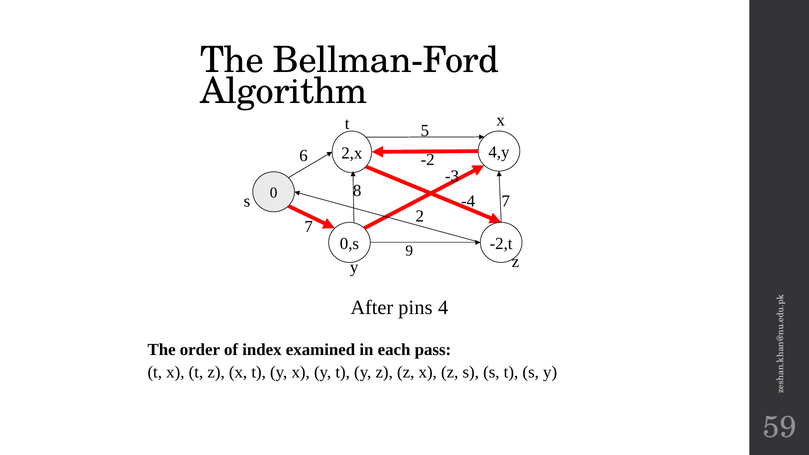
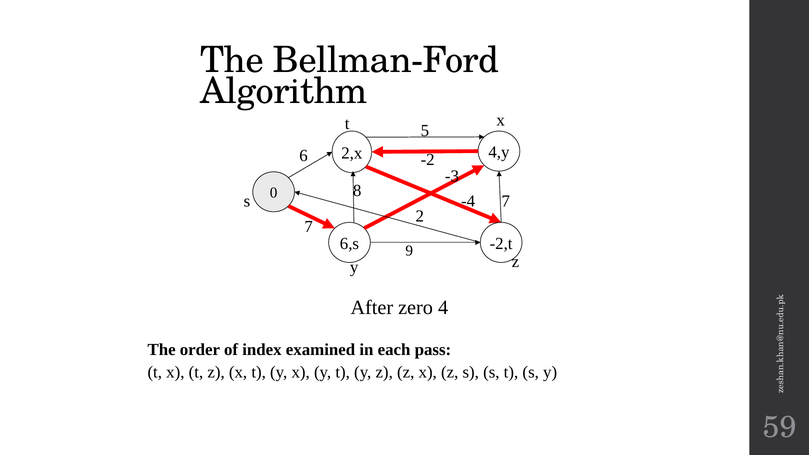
0,s: 0,s -> 6,s (349, 244)
pins: pins -> zero (416, 308)
